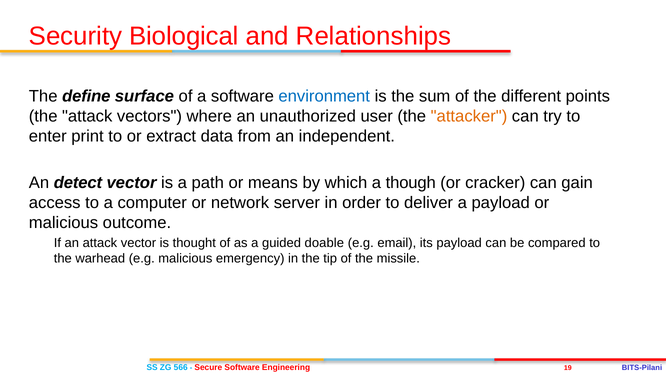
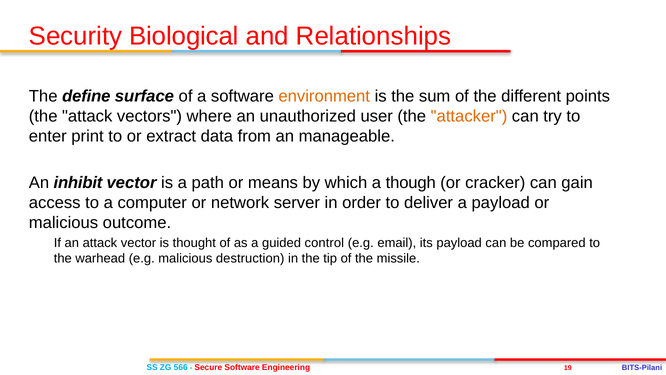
environment colour: blue -> orange (324, 96)
independent: independent -> manageable (347, 136)
detect: detect -> inhibit (78, 183)
doable: doable -> control (324, 243)
emergency: emergency -> destruction (250, 258)
